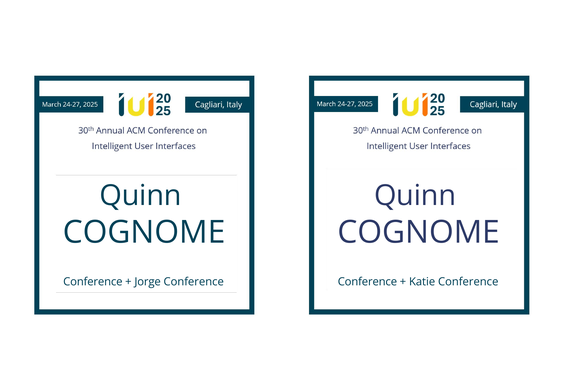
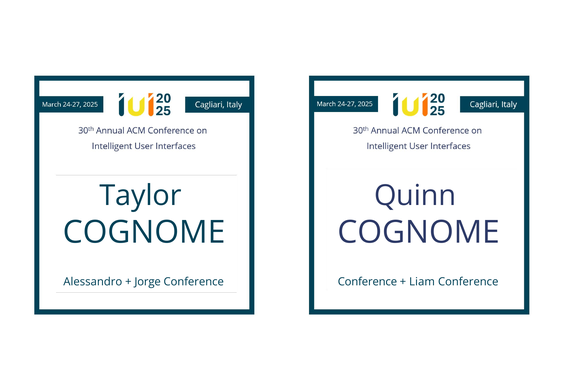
Quinn: Quinn -> Taylor (141, 195)
Conference: Conference -> Alessandro (93, 282)
Katie: Katie -> Liam (422, 282)
